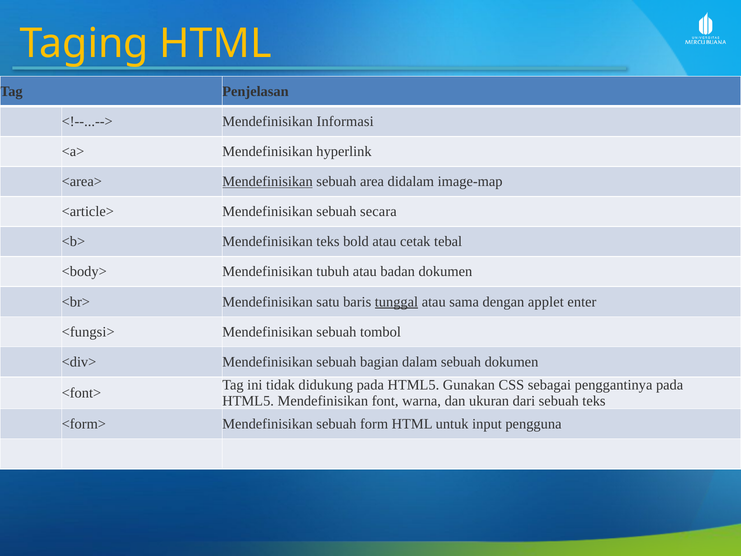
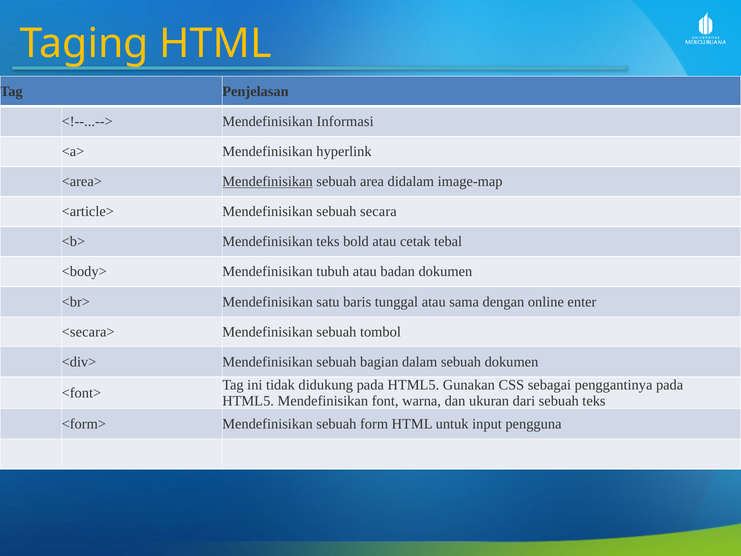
tunggal underline: present -> none (396, 302)
applet: applet -> online (546, 302)
<fungsi>: <fungsi> -> <secara> (88, 332)
